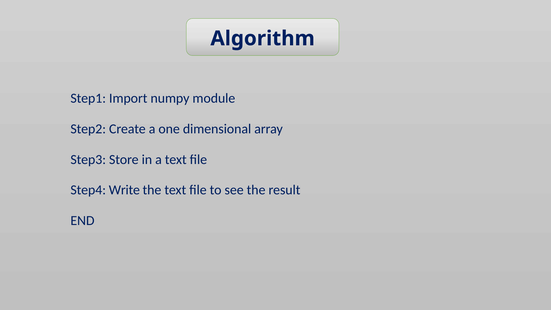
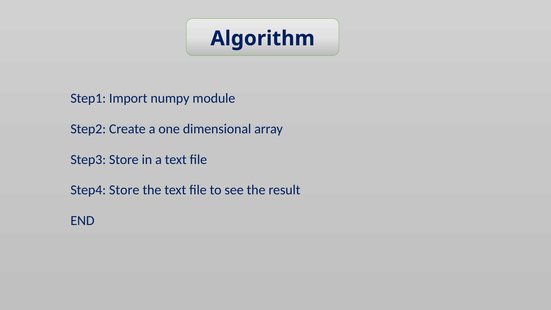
Step4 Write: Write -> Store (124, 190)
